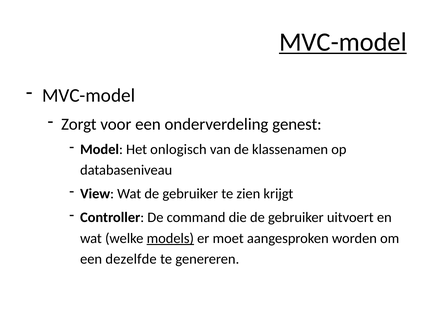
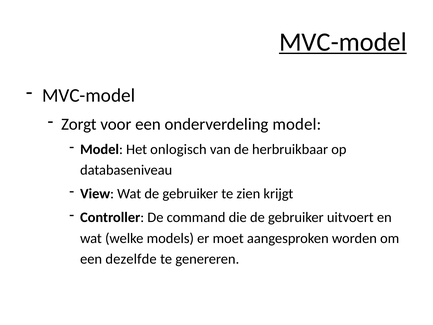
onderverdeling genest: genest -> model (297, 124)
klassenamen: klassenamen -> herbruikbaar (290, 149)
models underline: present -> none (170, 238)
